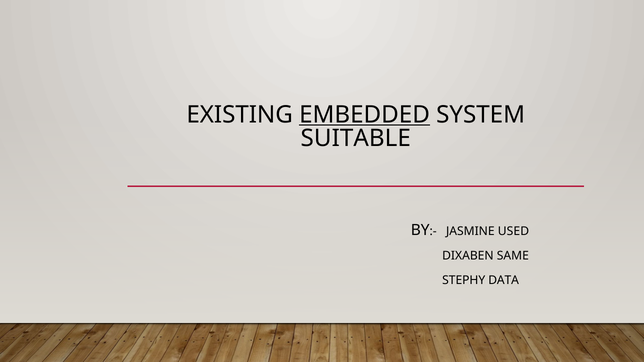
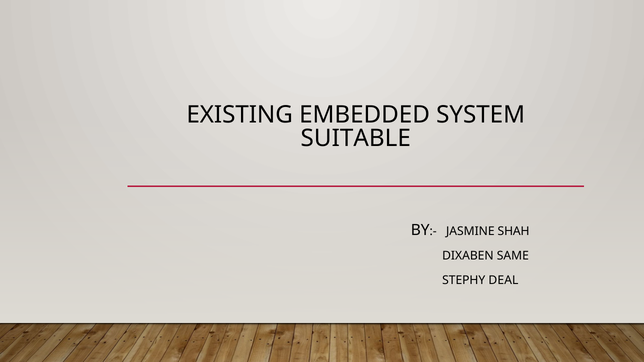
EMBEDDED underline: present -> none (365, 115)
USED: USED -> SHAH (514, 231)
DATA: DATA -> DEAL (503, 280)
